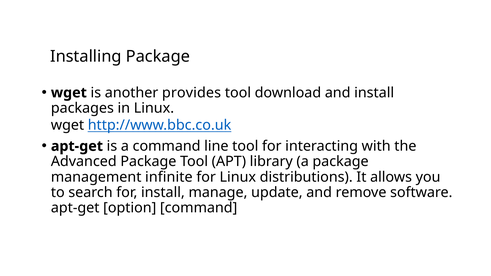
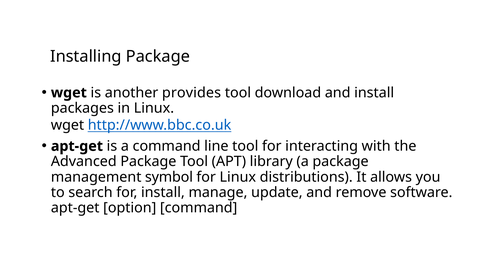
infinite: infinite -> symbol (169, 177)
